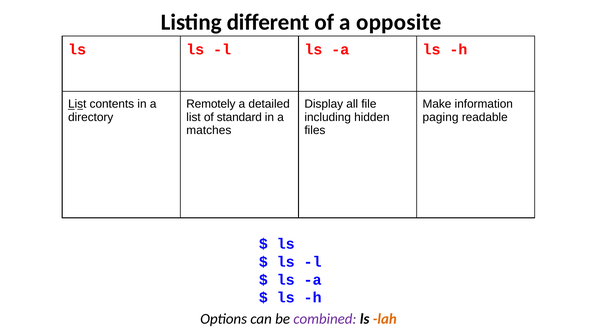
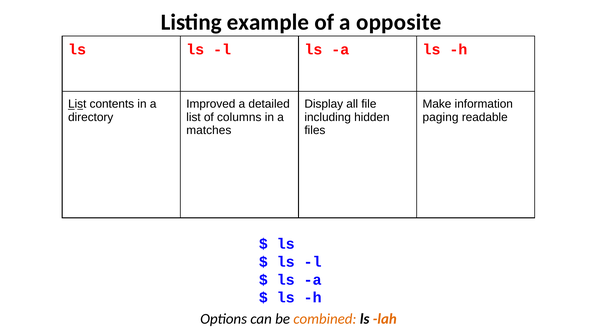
different: different -> example (268, 22)
Remotely: Remotely -> Improved (211, 104)
standard: standard -> columns (239, 117)
combined colour: purple -> orange (325, 319)
